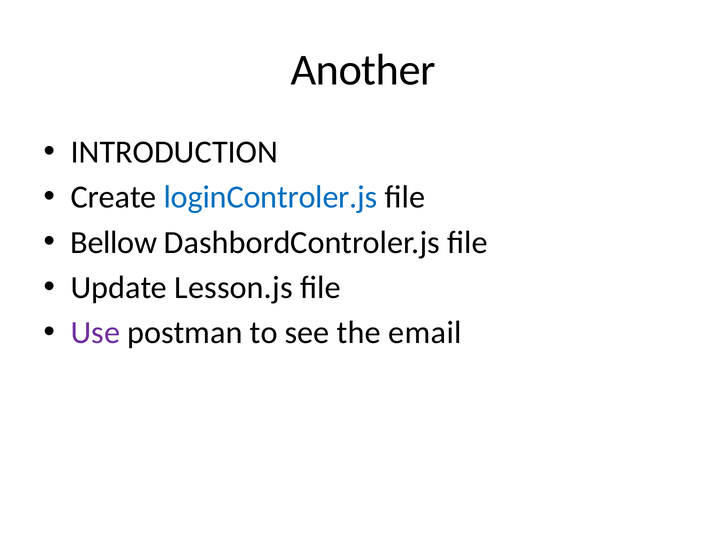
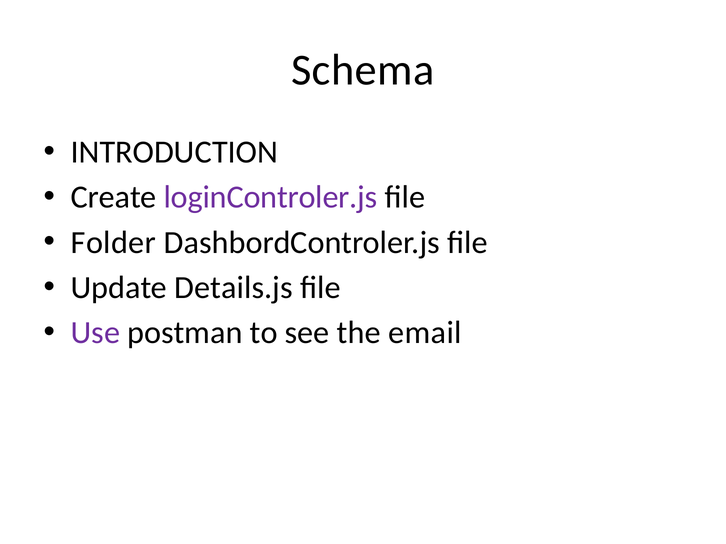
Another: Another -> Schema (363, 70)
loginControler.js colour: blue -> purple (271, 197)
Bellow: Bellow -> Folder (113, 243)
Lesson.js: Lesson.js -> Details.js (234, 288)
